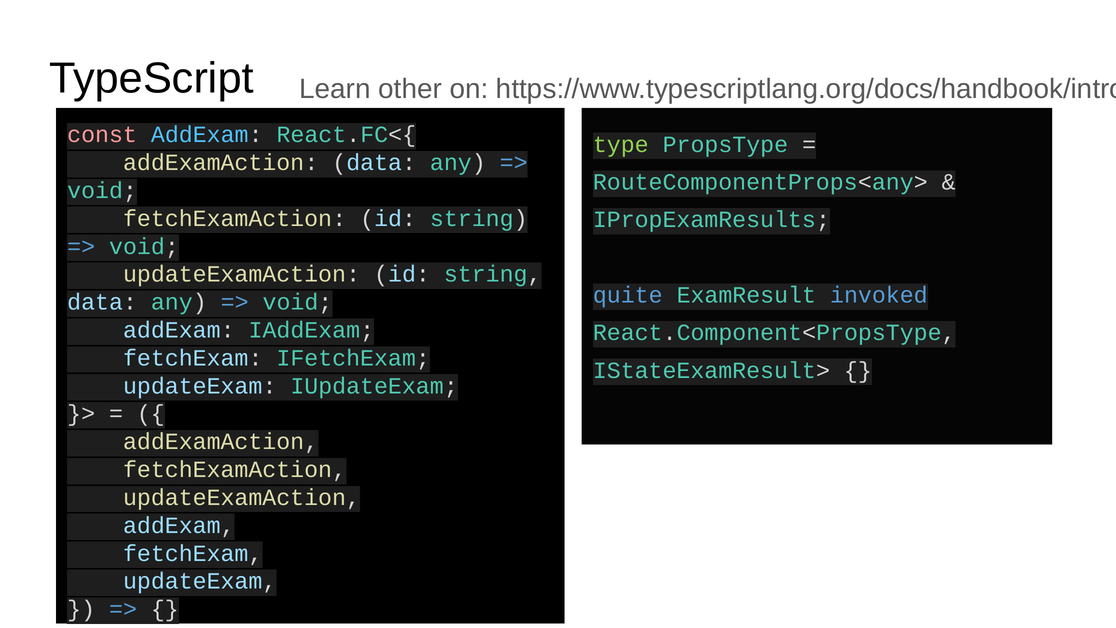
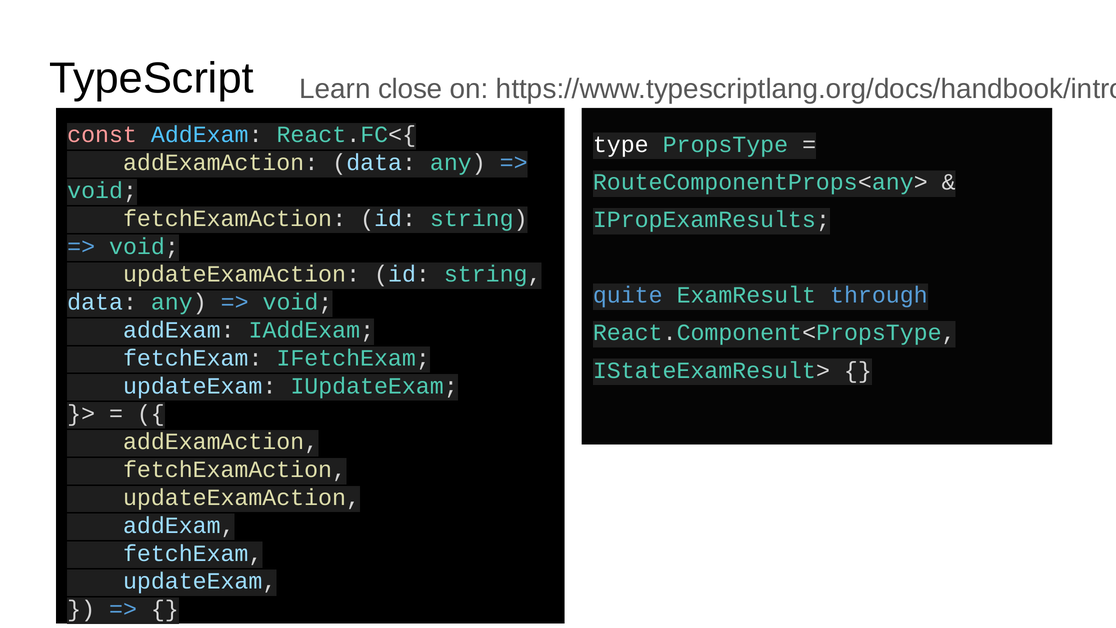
other: other -> close (410, 89)
type colour: light green -> white (621, 144)
invoked: invoked -> through (879, 295)
